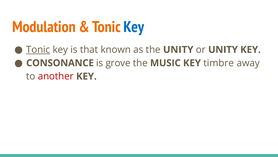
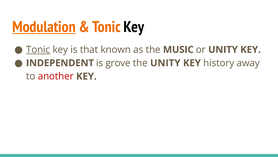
Modulation underline: none -> present (44, 27)
Key colour: blue -> black (134, 27)
the UNITY: UNITY -> MUSIC (178, 49)
CONSONANCE: CONSONANCE -> INDEPENDENT (60, 63)
the MUSIC: MUSIC -> UNITY (165, 63)
timbre: timbre -> history (219, 63)
